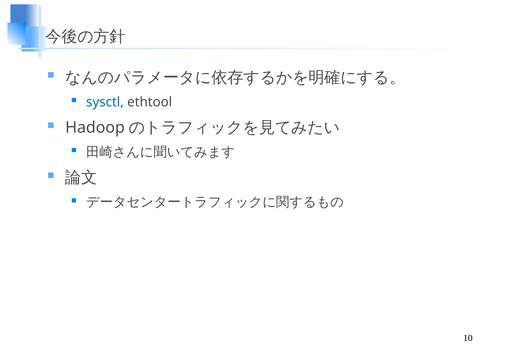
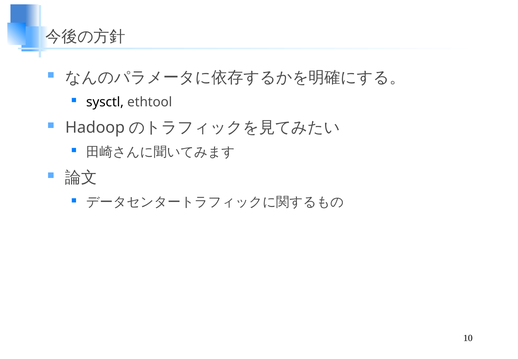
sysctl colour: blue -> black (105, 102)
